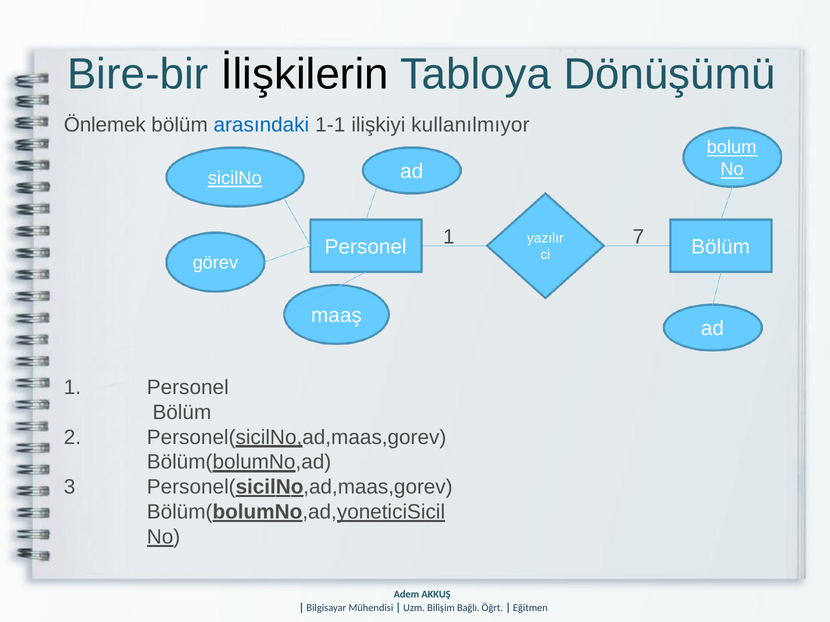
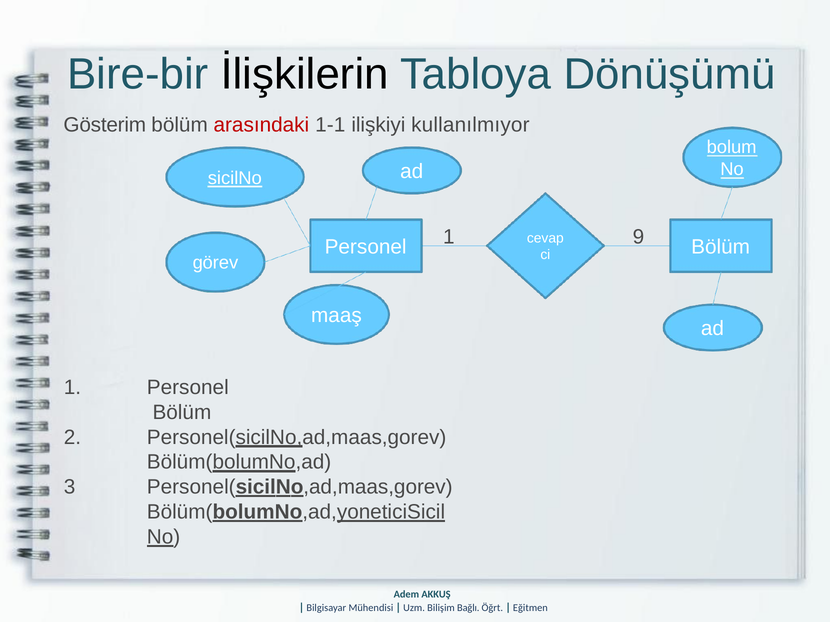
Önlemek: Önlemek -> Gösterim (105, 125)
arasındaki colour: blue -> red (261, 125)
7: 7 -> 9 (638, 237)
yazılır: yazılır -> cevap (545, 238)
